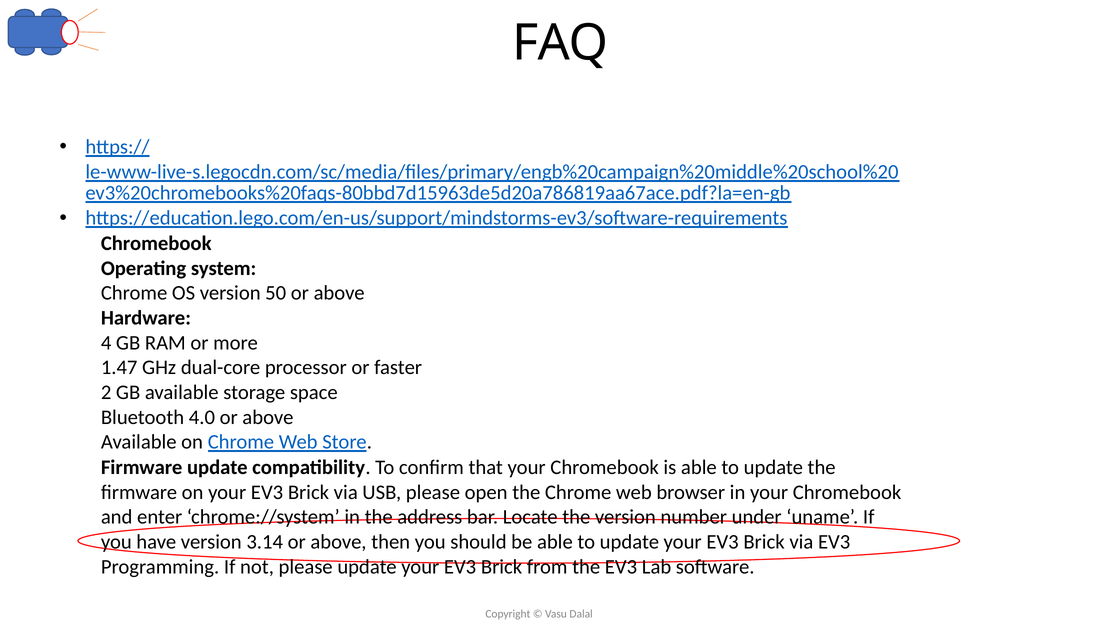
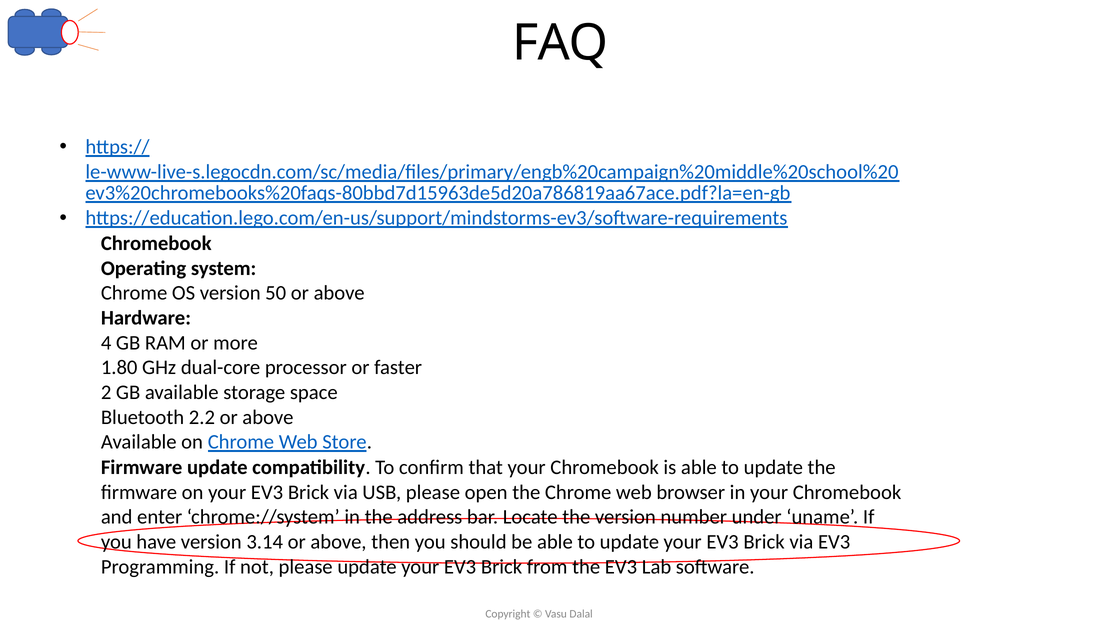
1.47: 1.47 -> 1.80 (119, 367)
4.0: 4.0 -> 2.2 (202, 417)
